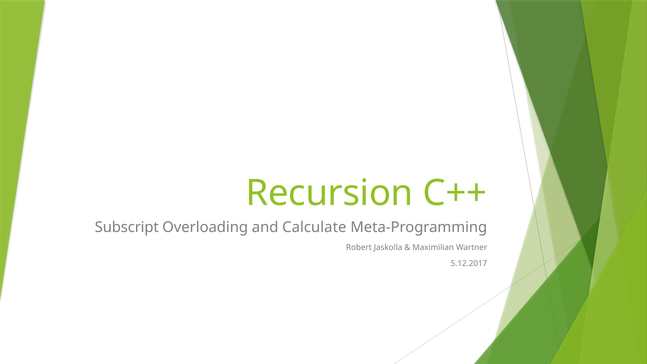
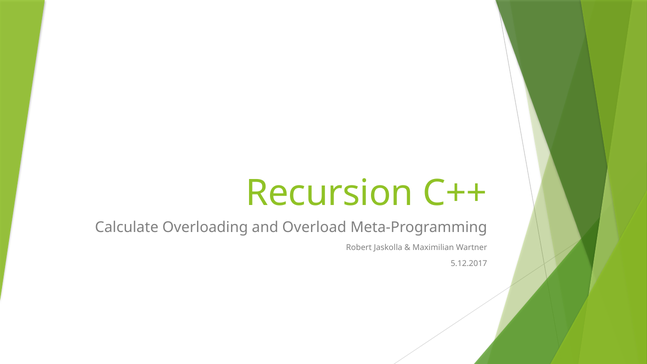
Subscript: Subscript -> Calculate (127, 227)
Calculate: Calculate -> Overload (314, 227)
